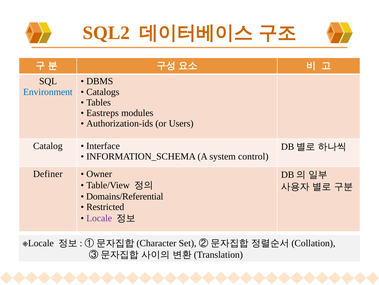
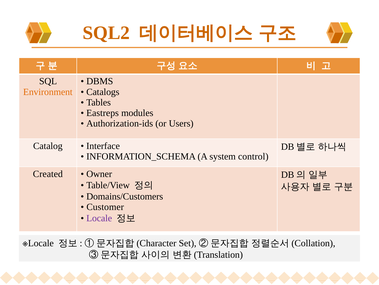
Environment colour: blue -> orange (48, 92)
Definer: Definer -> Created (48, 174)
Domains/Referential: Domains/Referential -> Domains/Customers (125, 196)
Restricted: Restricted -> Customer (105, 206)
